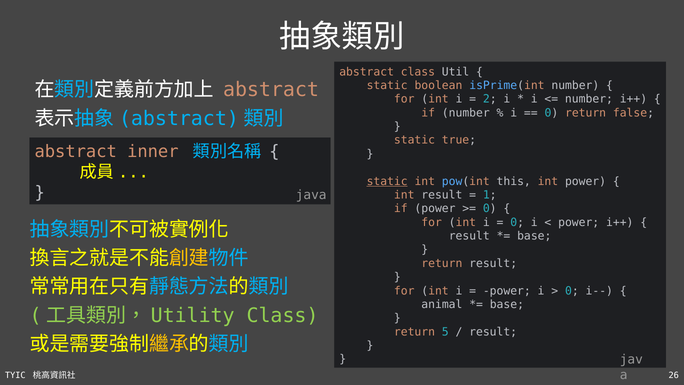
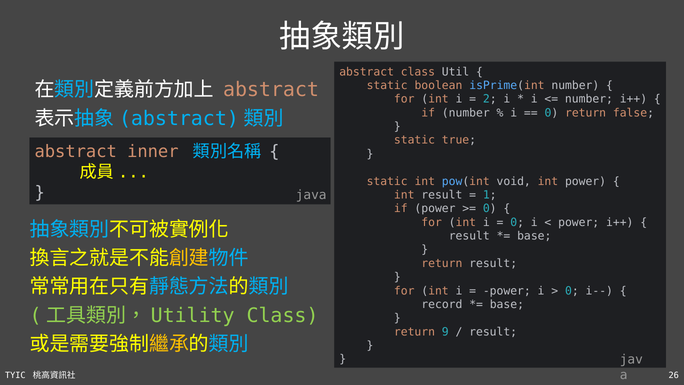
static underline: present -> none (387, 181)
this: this -> void (514, 181)
animal: animal -> record (442, 304)
5: 5 -> 9 (445, 332)
